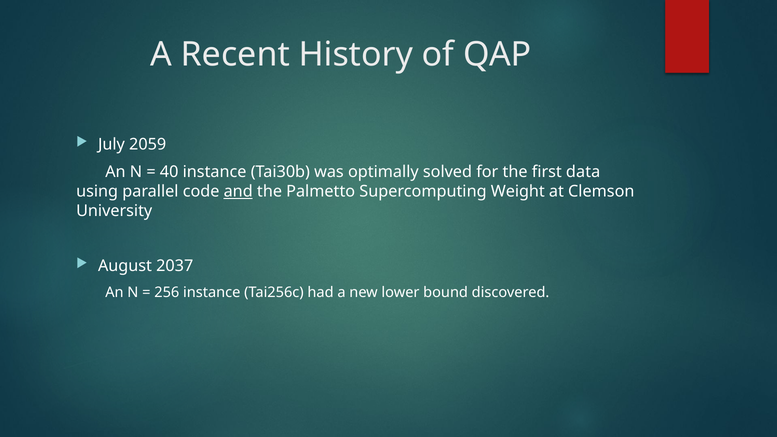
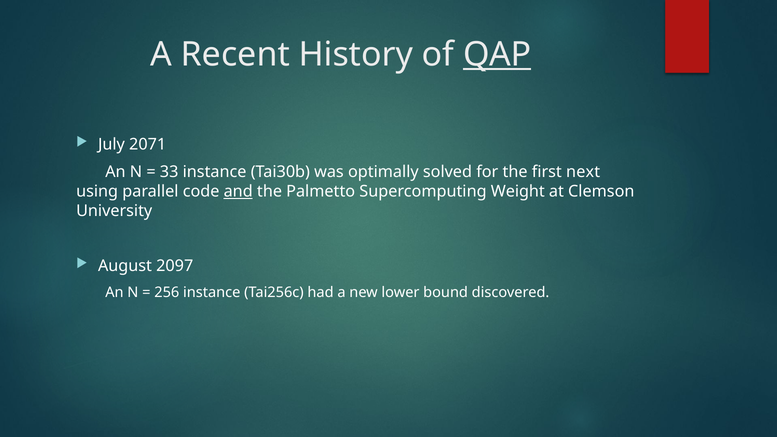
QAP underline: none -> present (497, 55)
2059: 2059 -> 2071 (148, 145)
40: 40 -> 33 (169, 172)
data: data -> next (583, 172)
2037: 2037 -> 2097 (175, 266)
